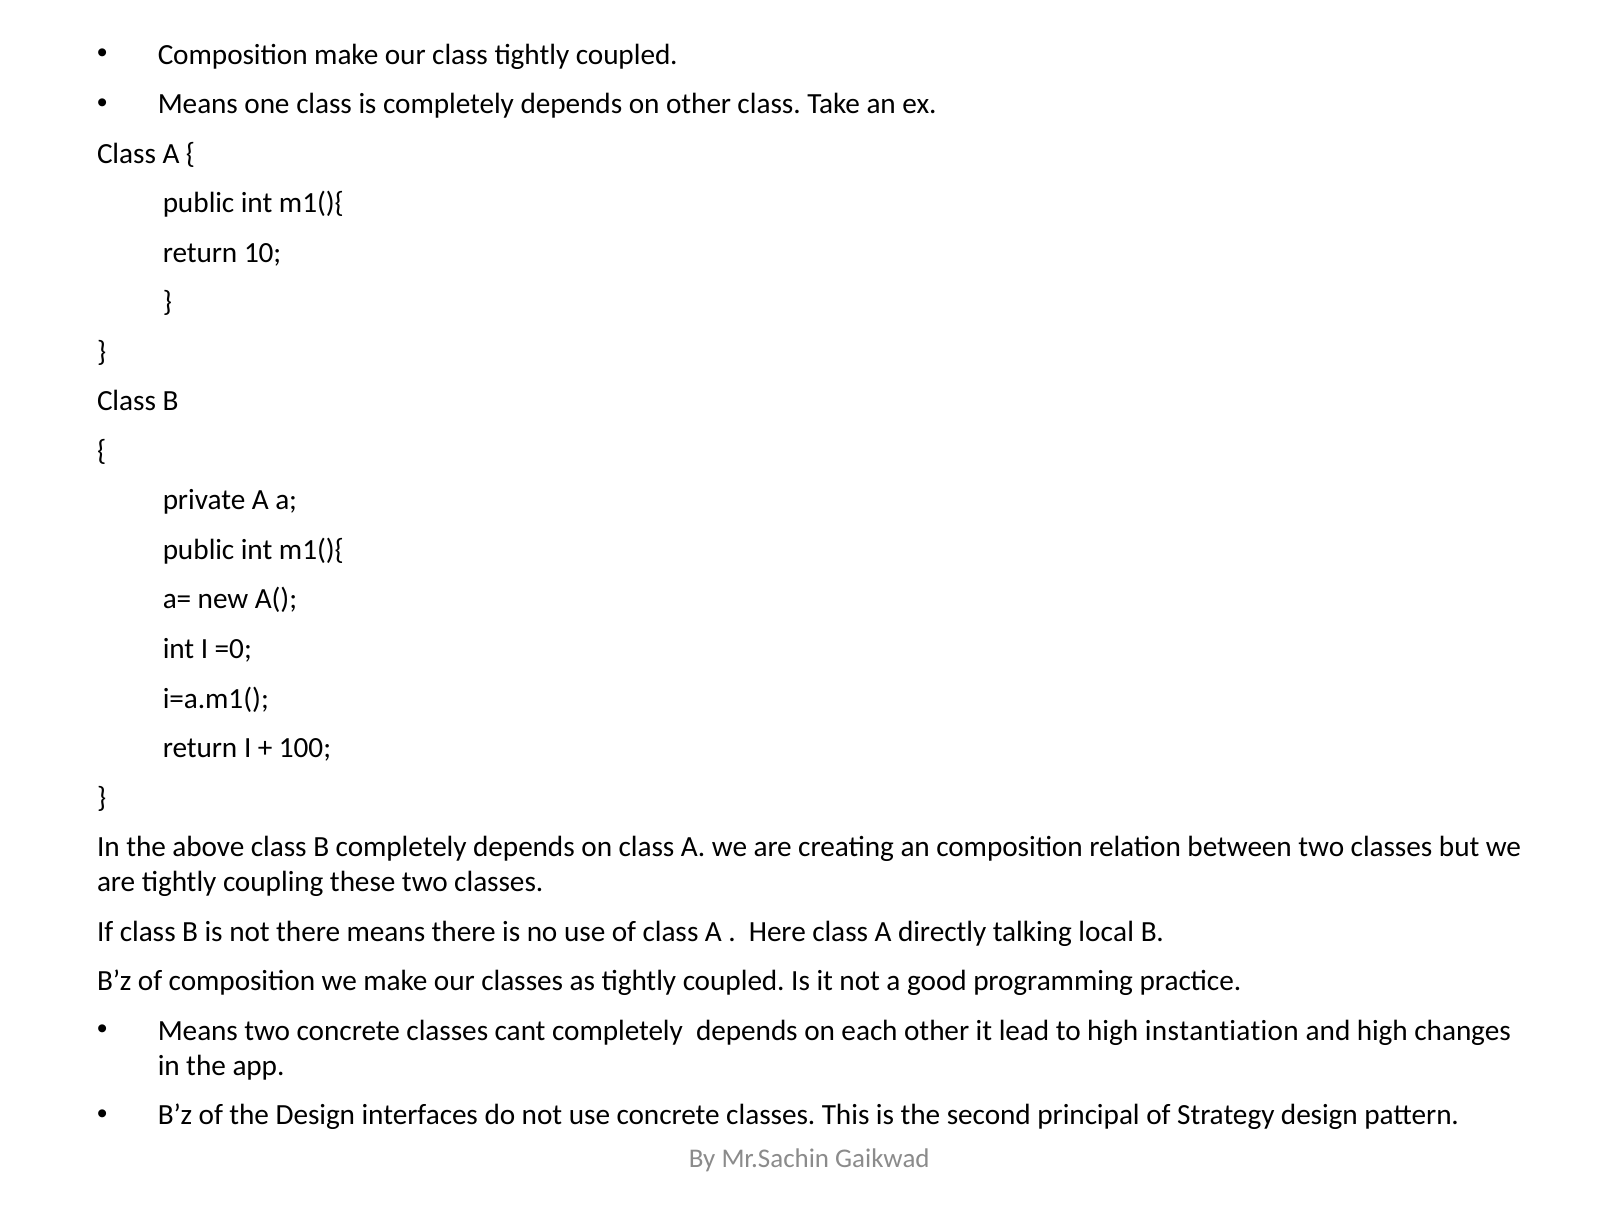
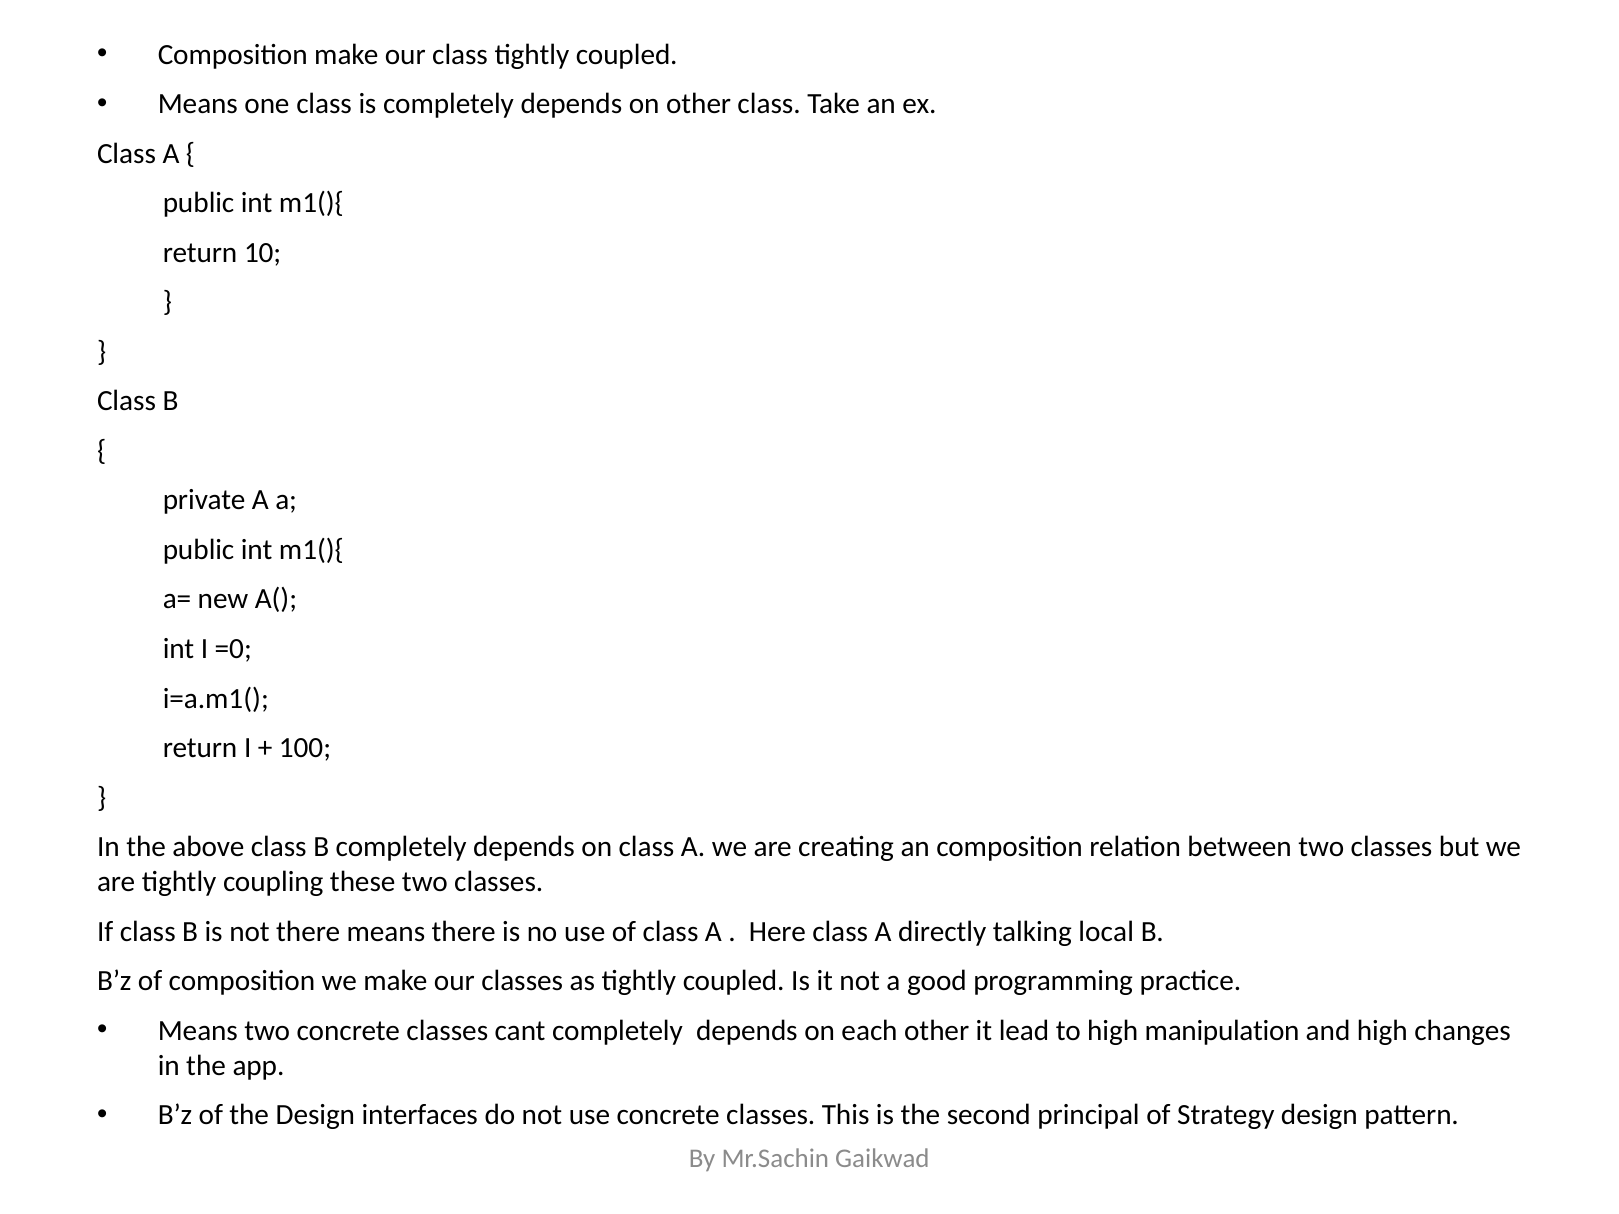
instantiation: instantiation -> manipulation (1222, 1031)
